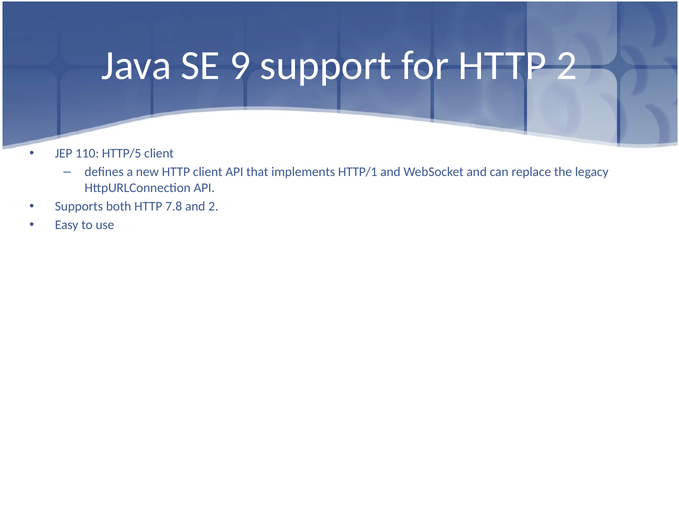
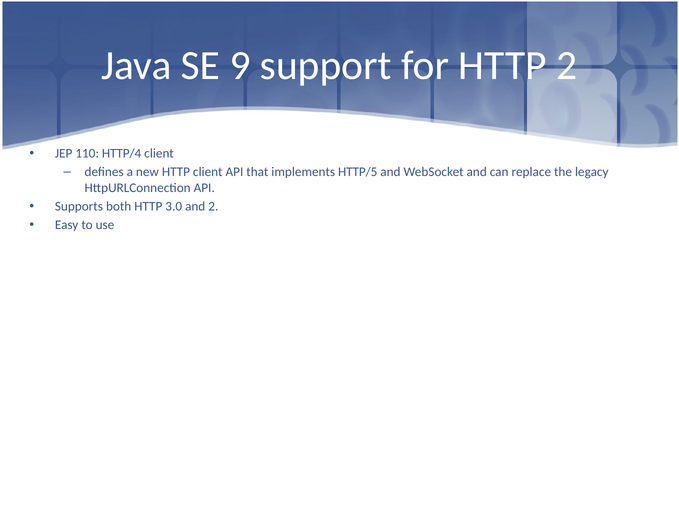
HTTP/5: HTTP/5 -> HTTP/4 (122, 154)
HTTP/1: HTTP/1 -> HTTP/5 (358, 172)
7.8: 7.8 -> 3.0 (174, 207)
